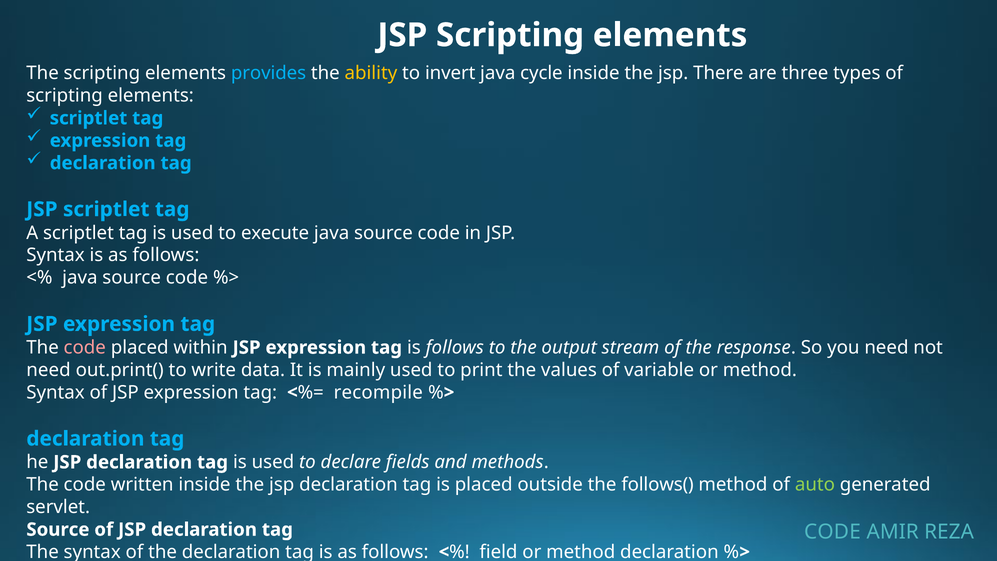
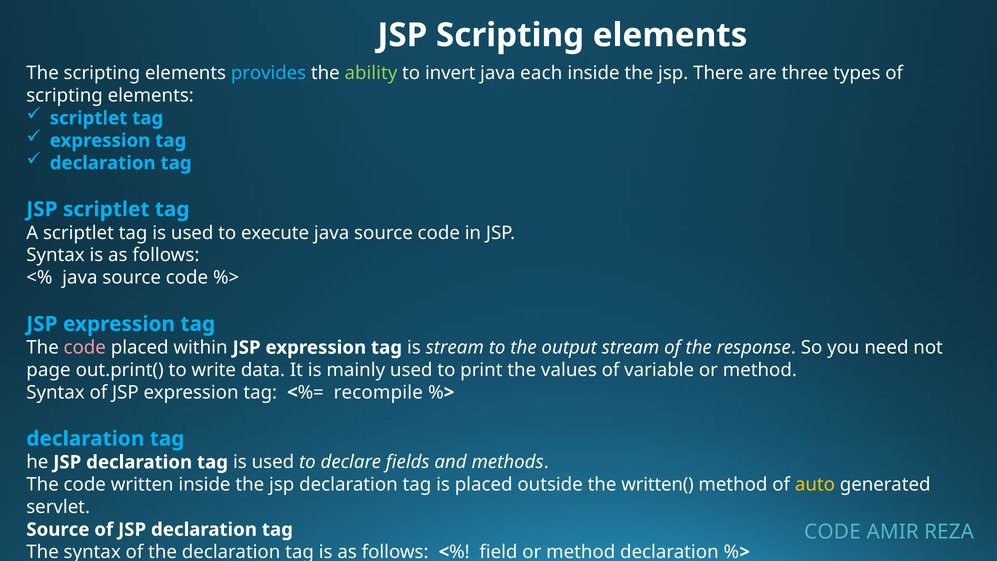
ability colour: yellow -> light green (371, 73)
cycle: cycle -> each (541, 73)
is follows: follows -> stream (455, 347)
need: need -> page (48, 370)
follows(: follows( -> written( (658, 485)
auto colour: light green -> yellow (815, 485)
